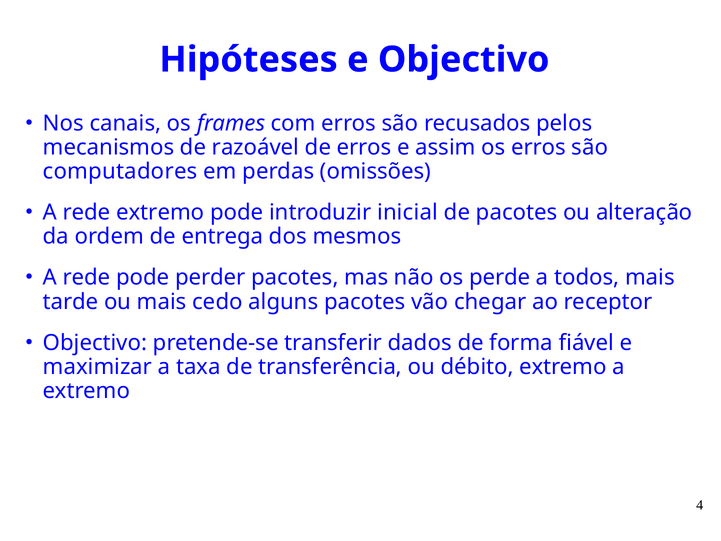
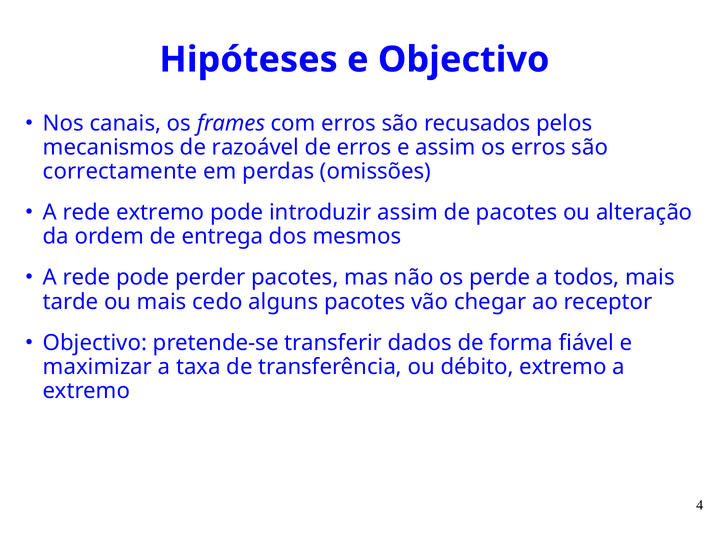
computadores: computadores -> correctamente (120, 171)
introduzir inicial: inicial -> assim (408, 212)
